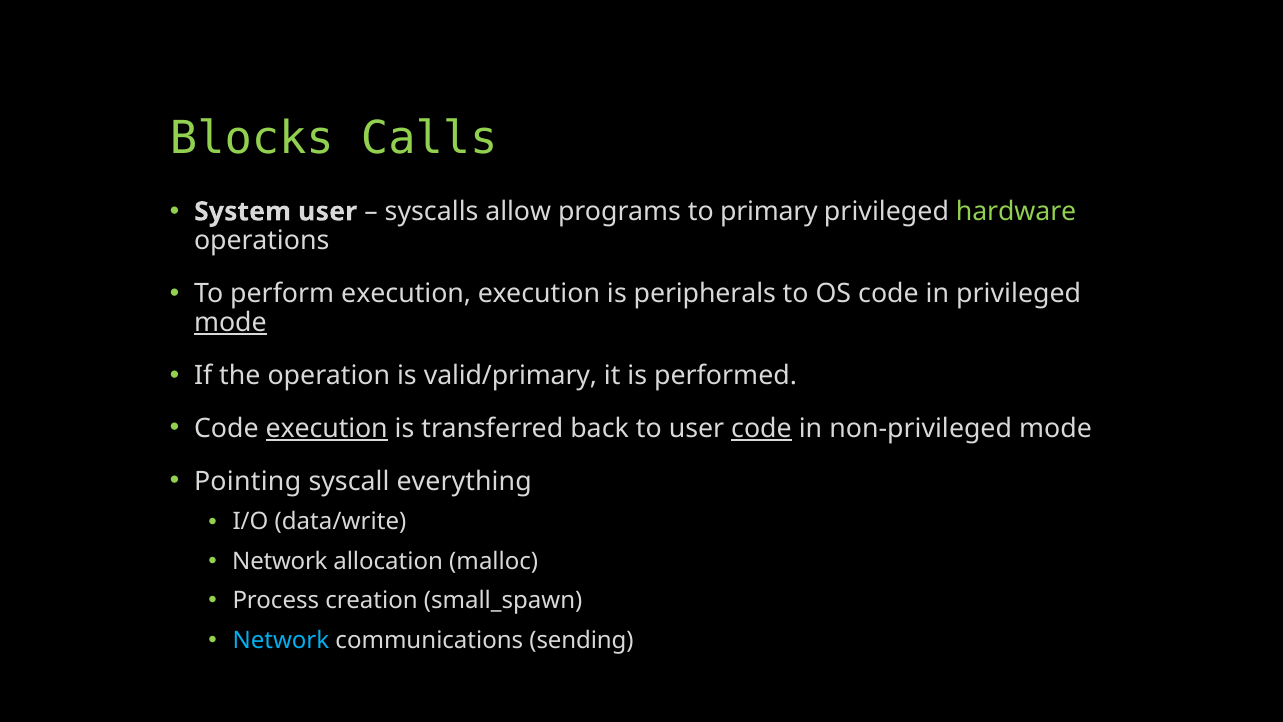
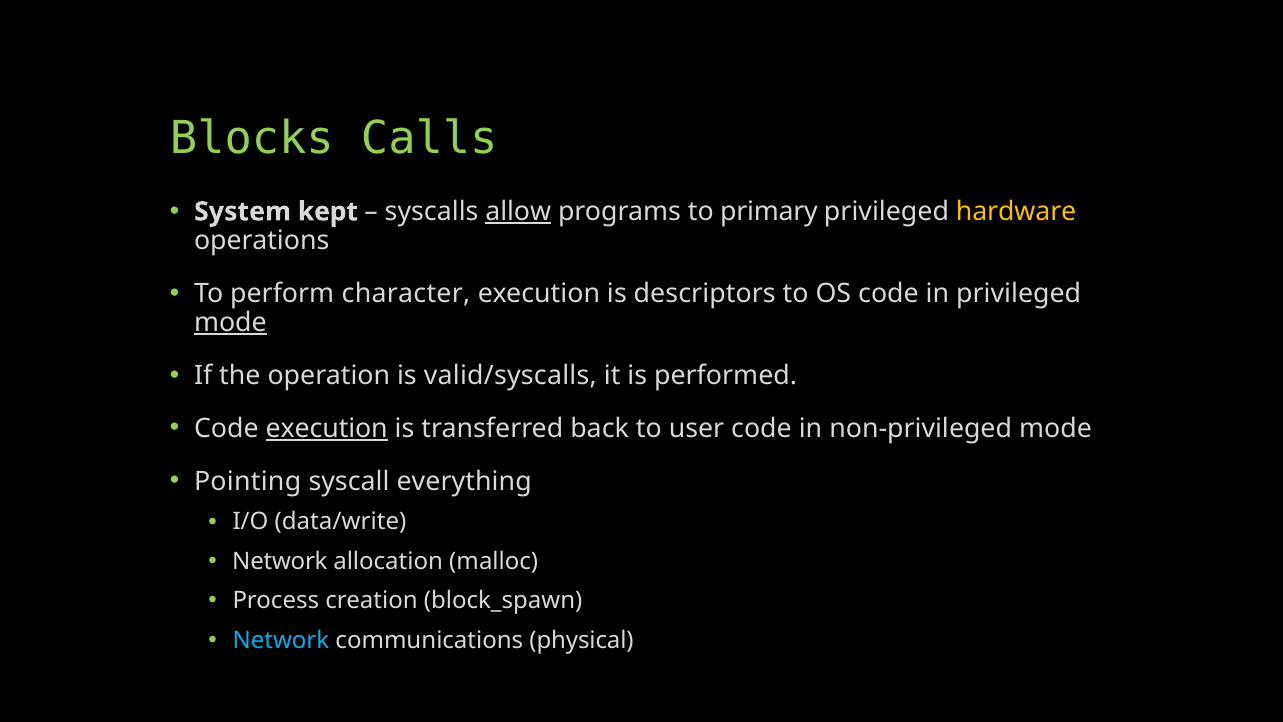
System user: user -> kept (328, 212)
allow underline: none -> present (518, 212)
hardware colour: light green -> yellow (1016, 212)
perform execution: execution -> character (406, 293)
peripherals: peripherals -> descriptors (705, 293)
valid/primary: valid/primary -> valid/syscalls (510, 375)
code underline: present -> none (761, 428)
small_spawn: small_spawn -> block_spawn (503, 601)
sending: sending -> physical (582, 640)
